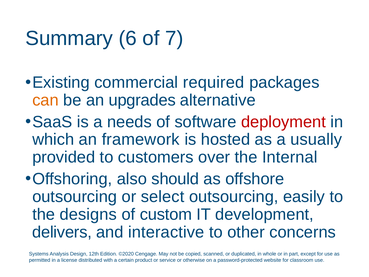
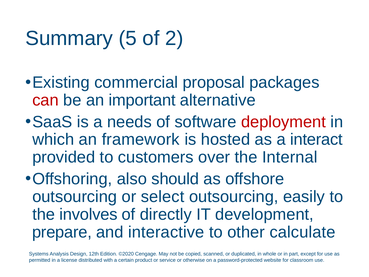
6: 6 -> 5 (128, 38)
7: 7 -> 2 (174, 38)
required: required -> proposal (214, 82)
can colour: orange -> red (45, 100)
upgrades: upgrades -> important (142, 100)
usually: usually -> interact (316, 139)
designs: designs -> involves (88, 214)
custom: custom -> directly (166, 214)
delivers: delivers -> prepare (62, 232)
concerns: concerns -> calculate (303, 232)
